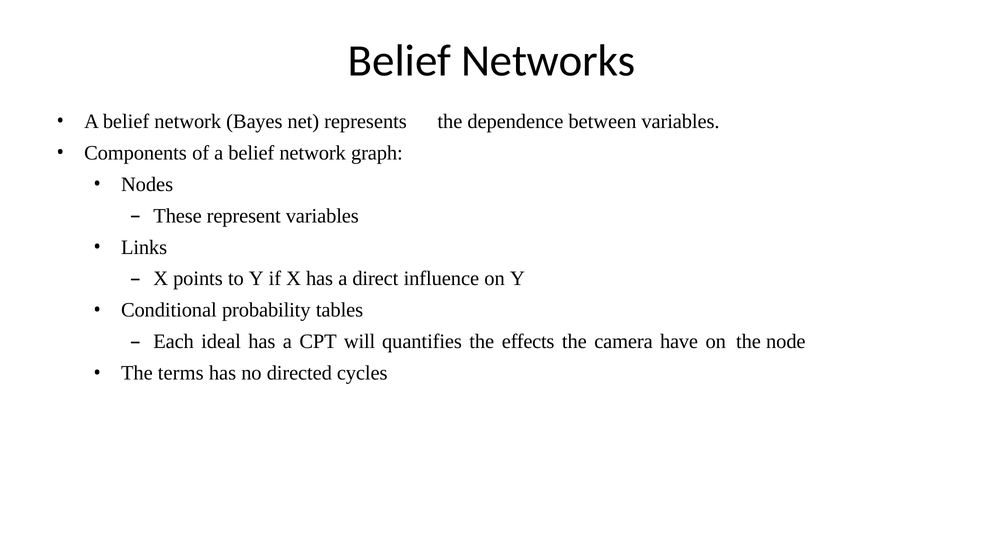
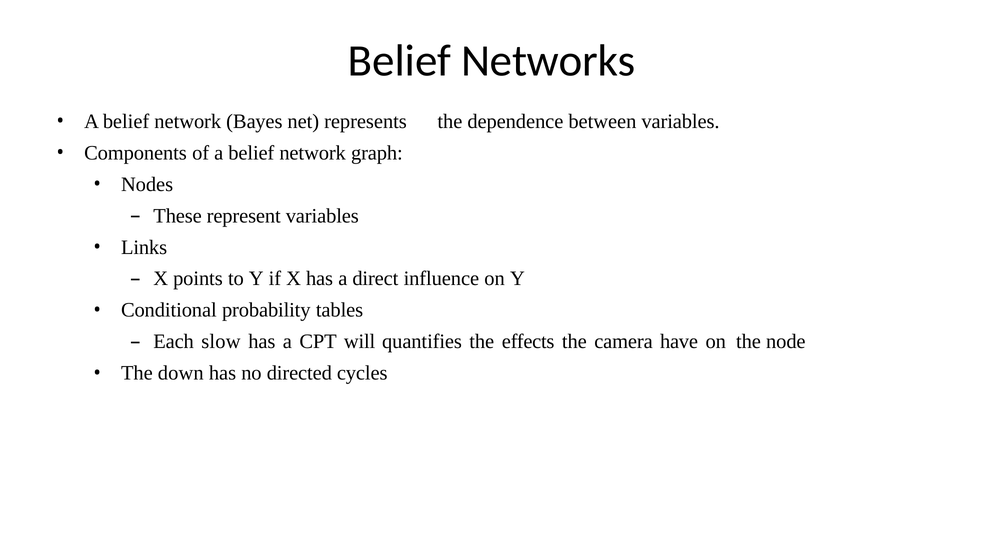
ideal: ideal -> slow (221, 342)
terms: terms -> down (181, 373)
